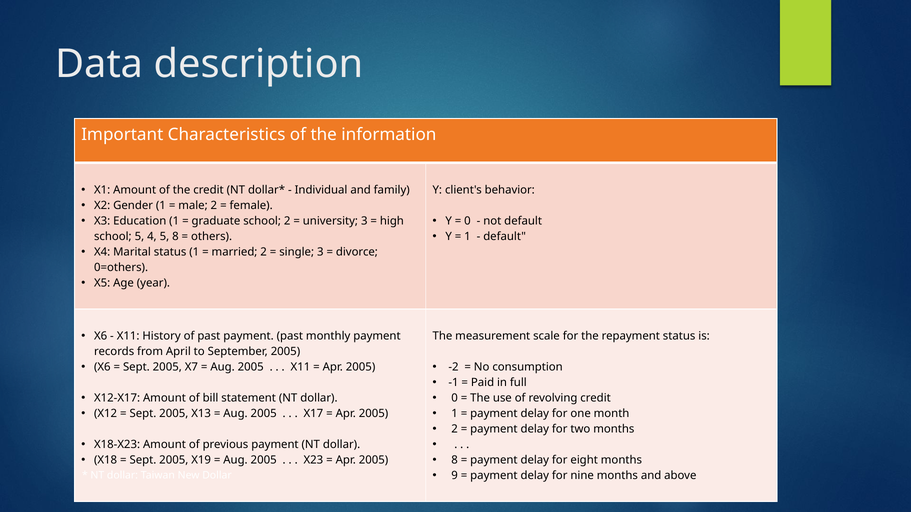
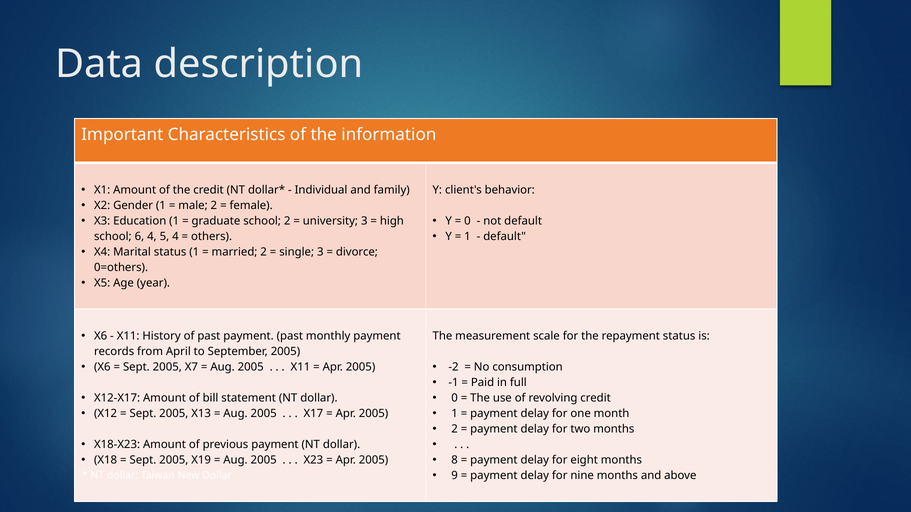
school 5: 5 -> 6 (139, 237)
5 8: 8 -> 4 (175, 237)
